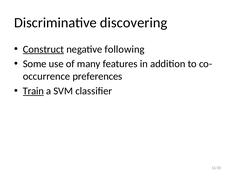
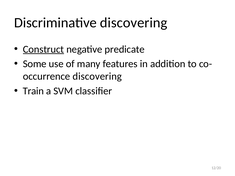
following: following -> predicate (125, 49)
preferences: preferences -> discovering (97, 76)
Train underline: present -> none (33, 91)
